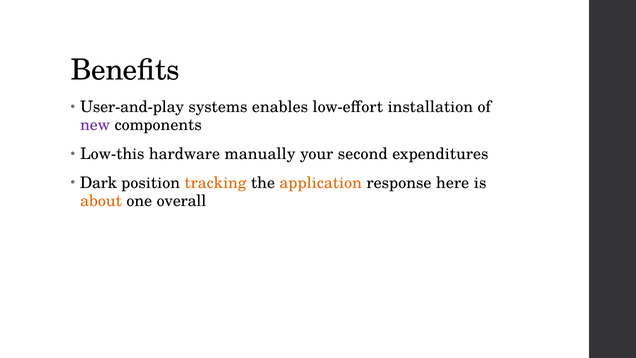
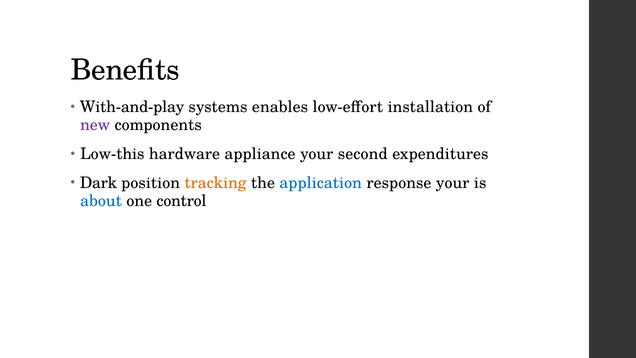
User-and-play: User-and-play -> With-and-play (132, 107)
manually: manually -> appliance (260, 154)
application colour: orange -> blue (321, 183)
response here: here -> your (453, 183)
about colour: orange -> blue (101, 201)
overall: overall -> control (181, 201)
